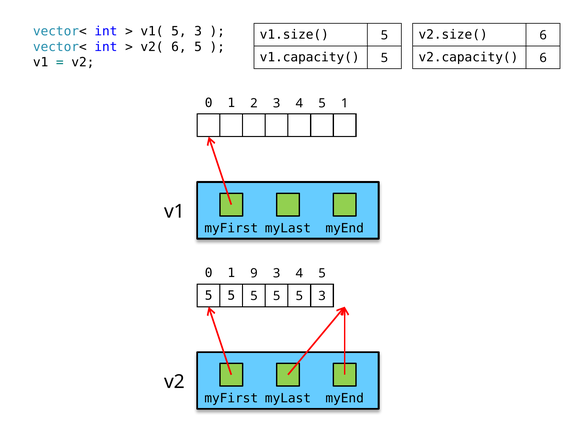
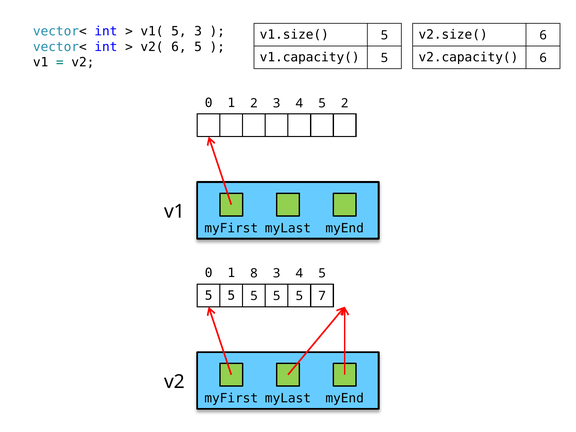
5 1: 1 -> 2 (345, 103)
9: 9 -> 8 (254, 273)
5 5 3: 3 -> 7 (322, 296)
